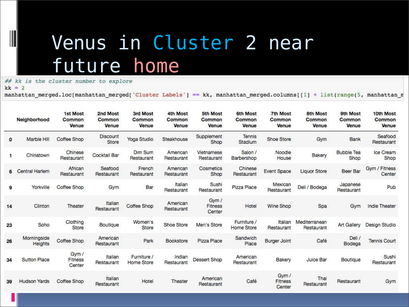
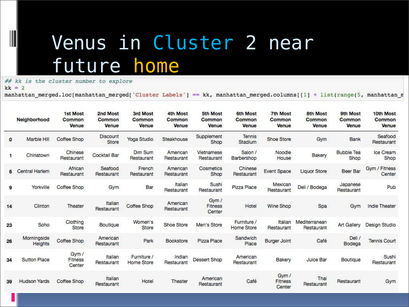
home colour: pink -> yellow (156, 66)
